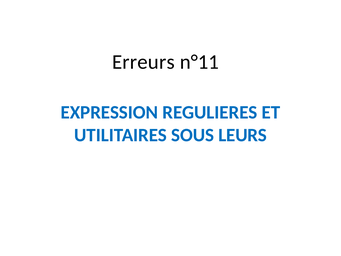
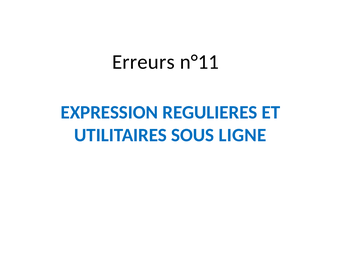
LEURS: LEURS -> LIGNE (242, 135)
